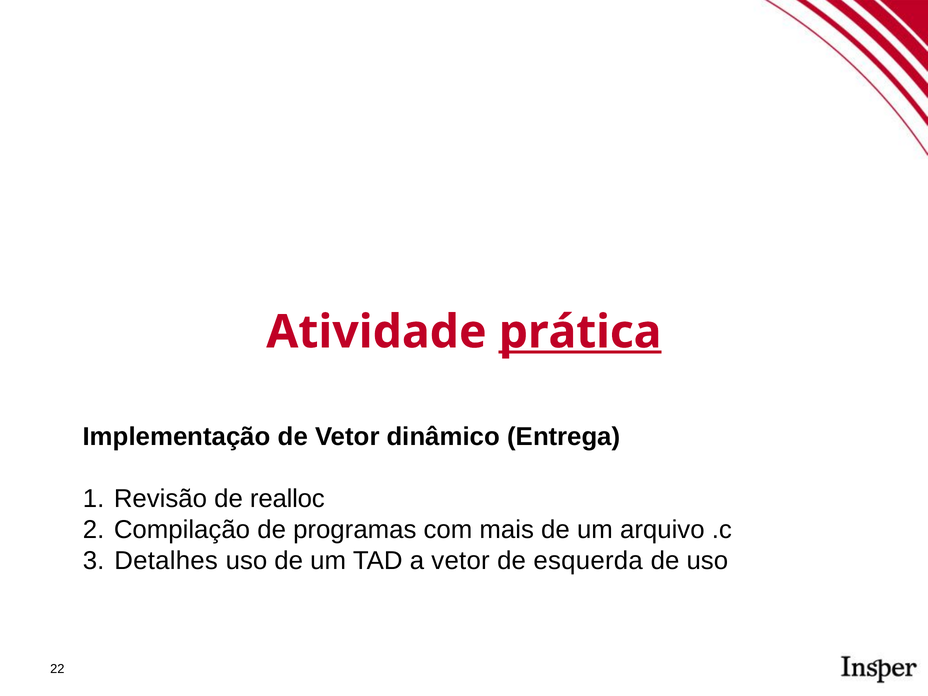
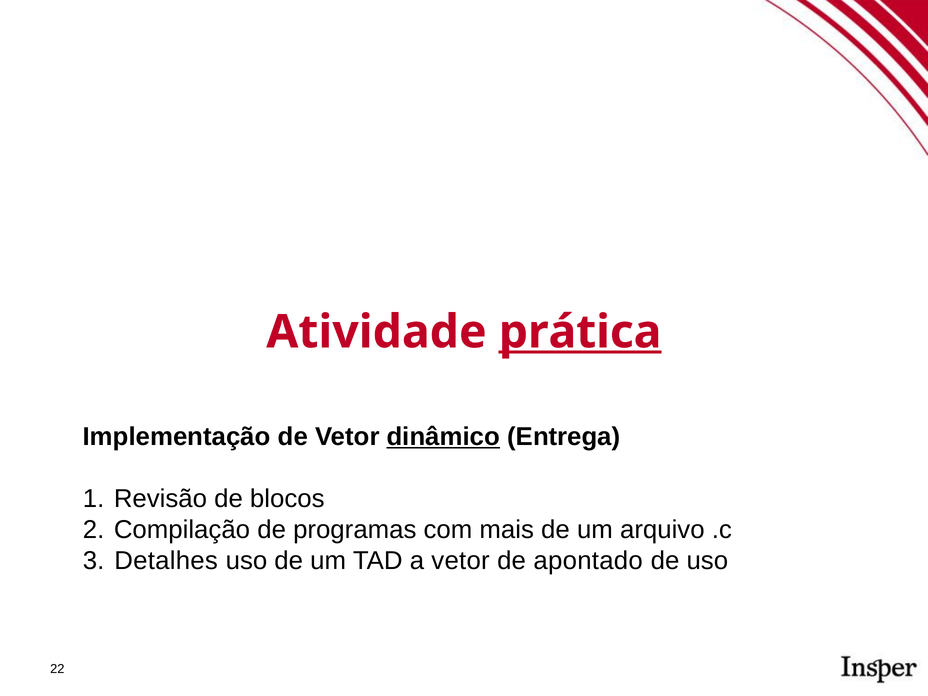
dinâmico underline: none -> present (443, 437)
realloc: realloc -> blocos (287, 499)
esquerda: esquerda -> apontado (588, 561)
